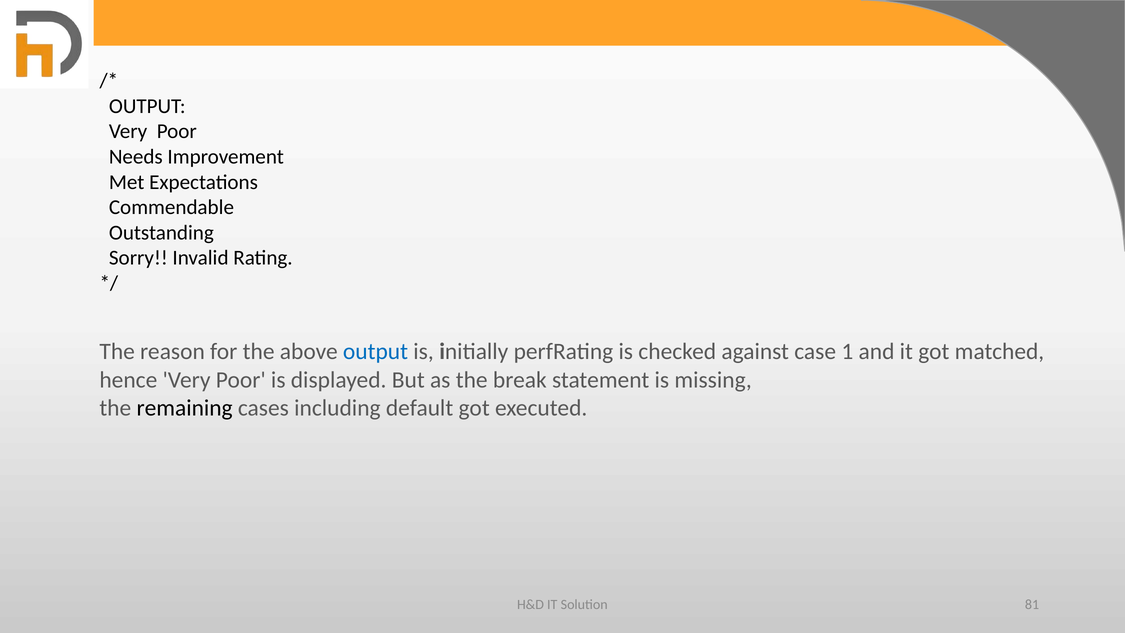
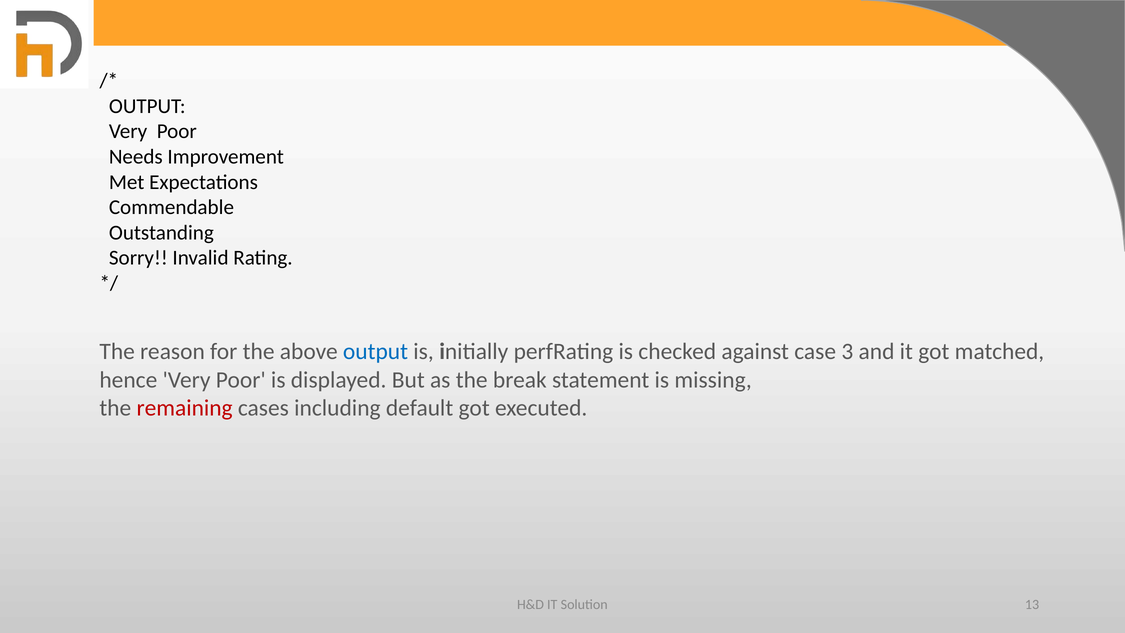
1: 1 -> 3 (847, 352)
remaining colour: black -> red (185, 408)
81: 81 -> 13 (1032, 604)
